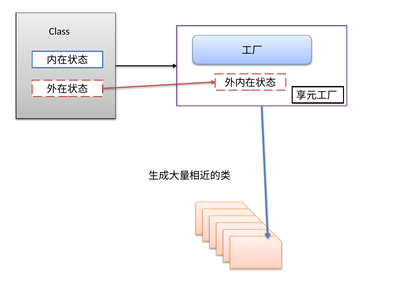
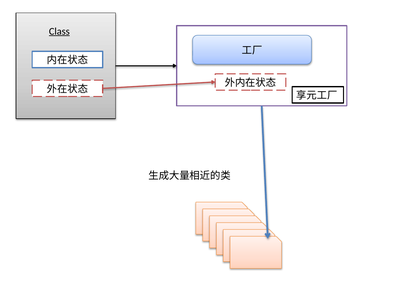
Class underline: none -> present (59, 31)
